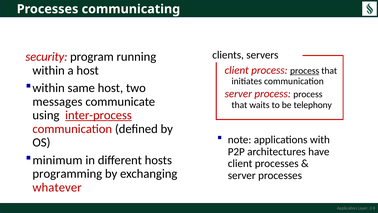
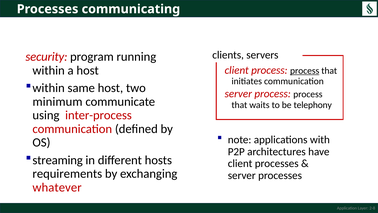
messages: messages -> minimum (57, 101)
inter-process underline: present -> none (98, 115)
minimum: minimum -> streaming (58, 160)
programming: programming -> requirements (67, 173)
